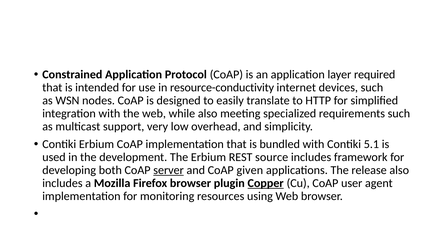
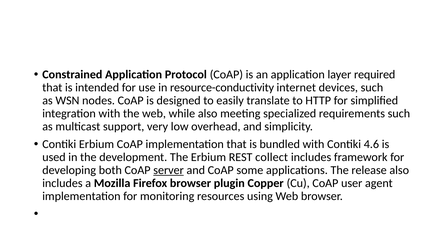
5.1: 5.1 -> 4.6 (371, 144)
source: source -> collect (272, 157)
given: given -> some (250, 170)
Copper underline: present -> none (266, 183)
